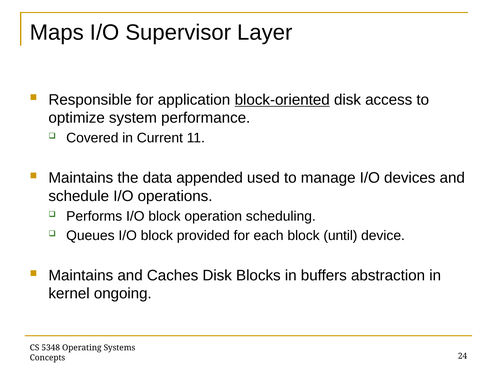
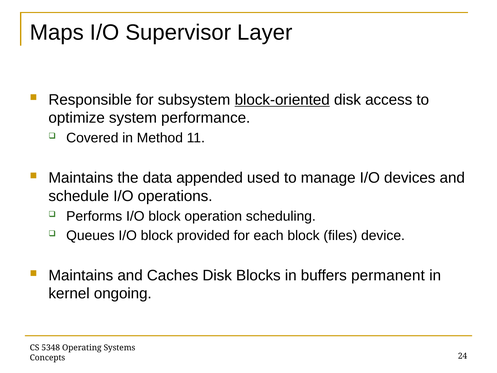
application: application -> subsystem (194, 100)
Current: Current -> Method (160, 138)
until: until -> files (340, 235)
abstraction: abstraction -> permanent (388, 275)
